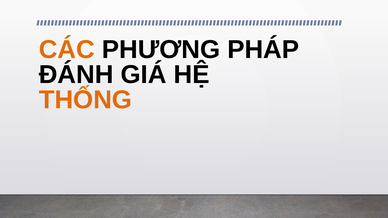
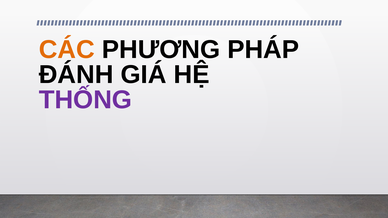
THỐNG colour: orange -> purple (85, 100)
